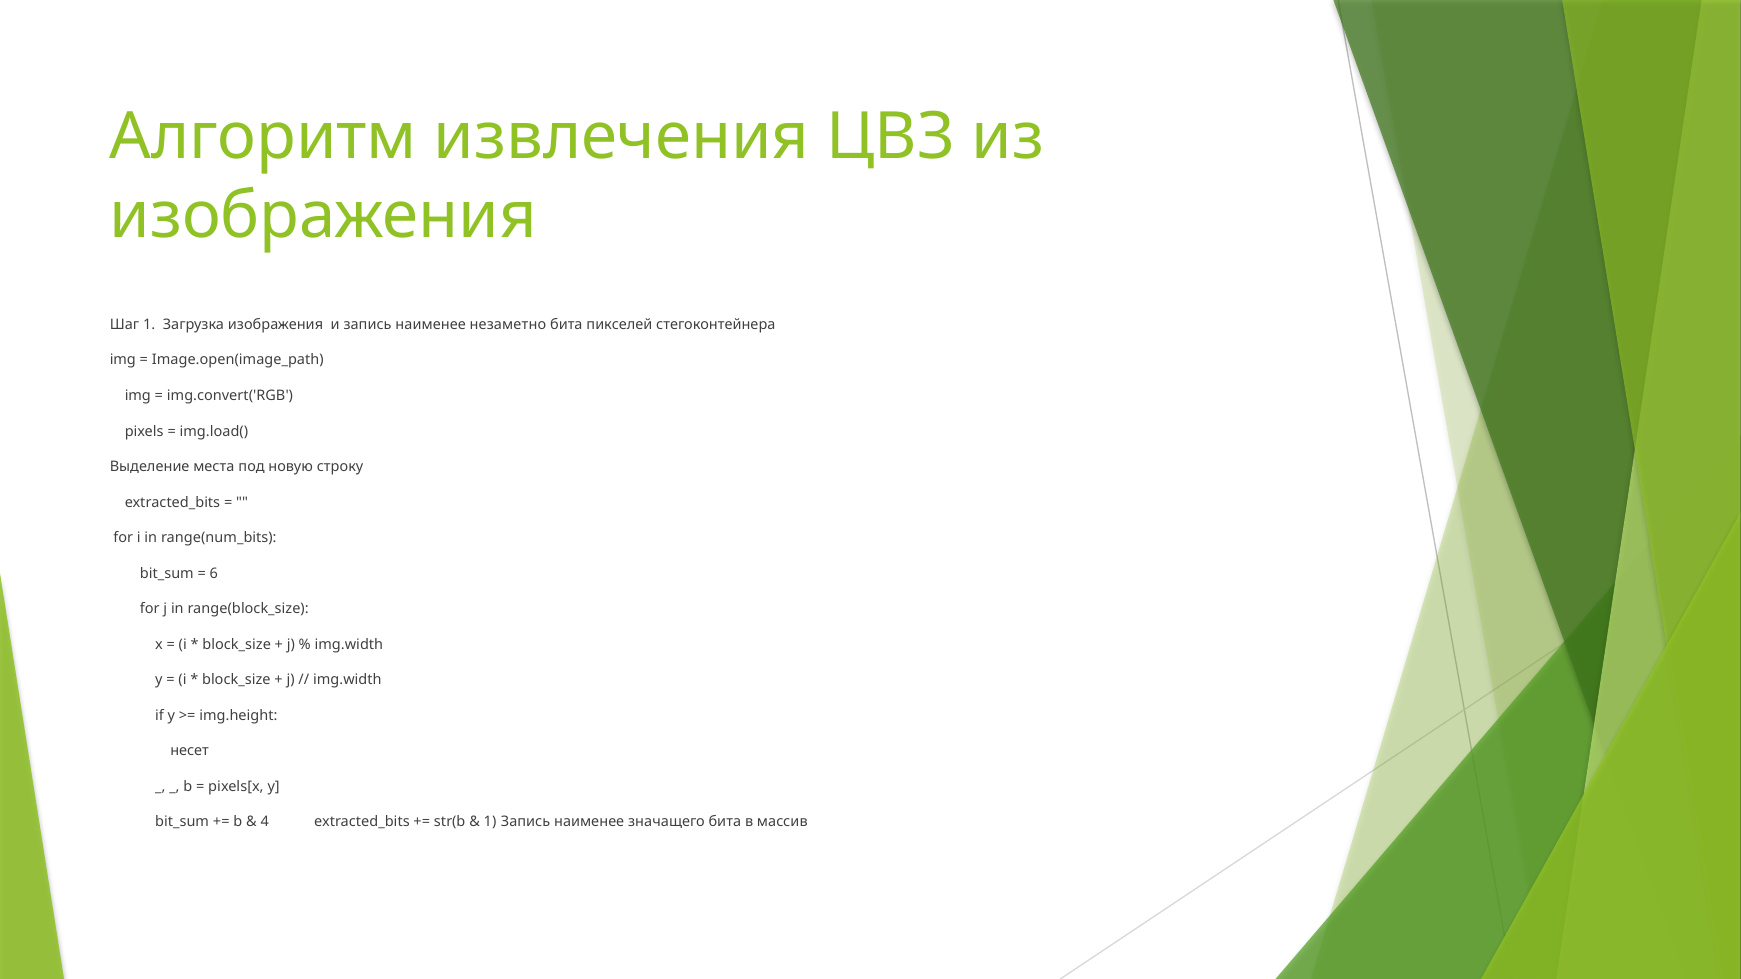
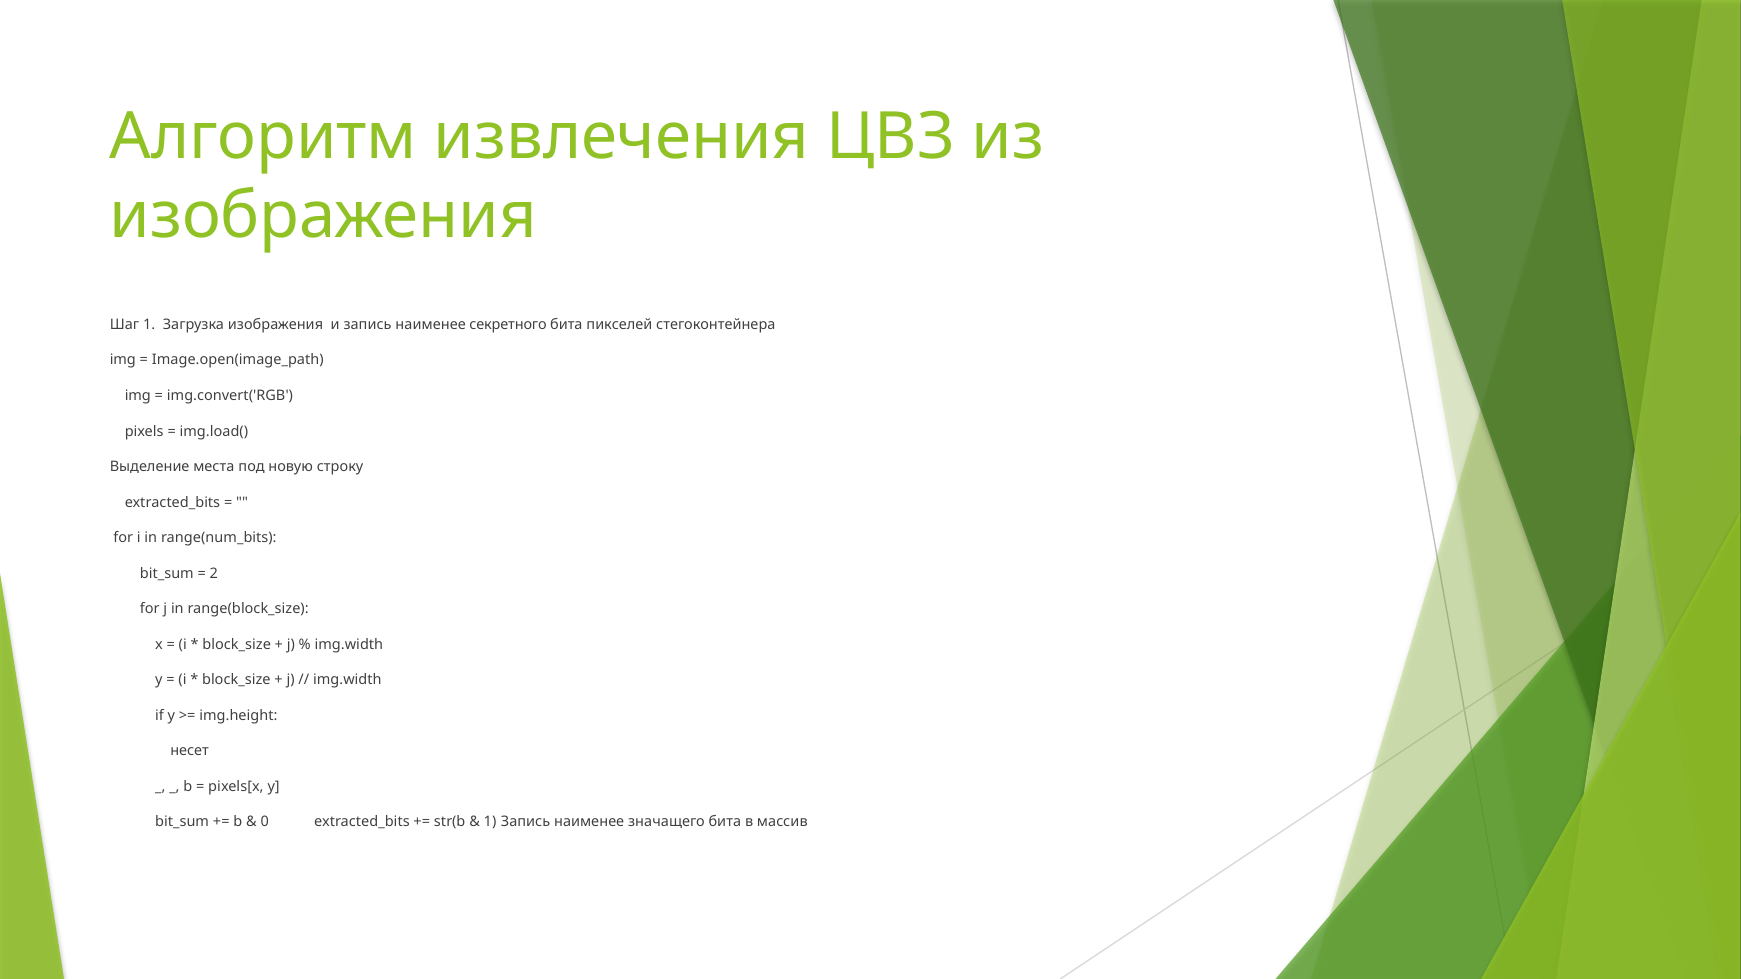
незаметно: незаметно -> секретного (508, 325)
6: 6 -> 2 (214, 573)
4: 4 -> 0 (265, 822)
